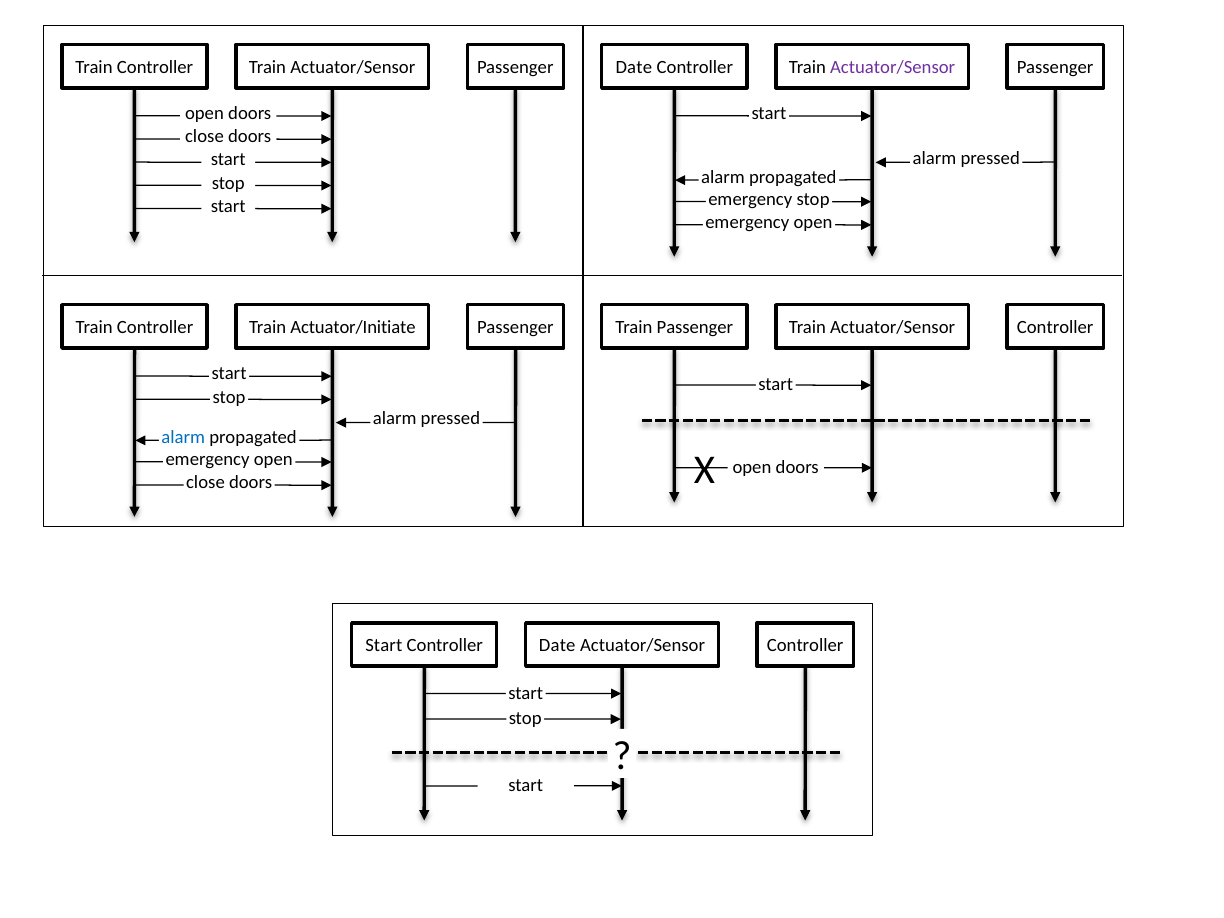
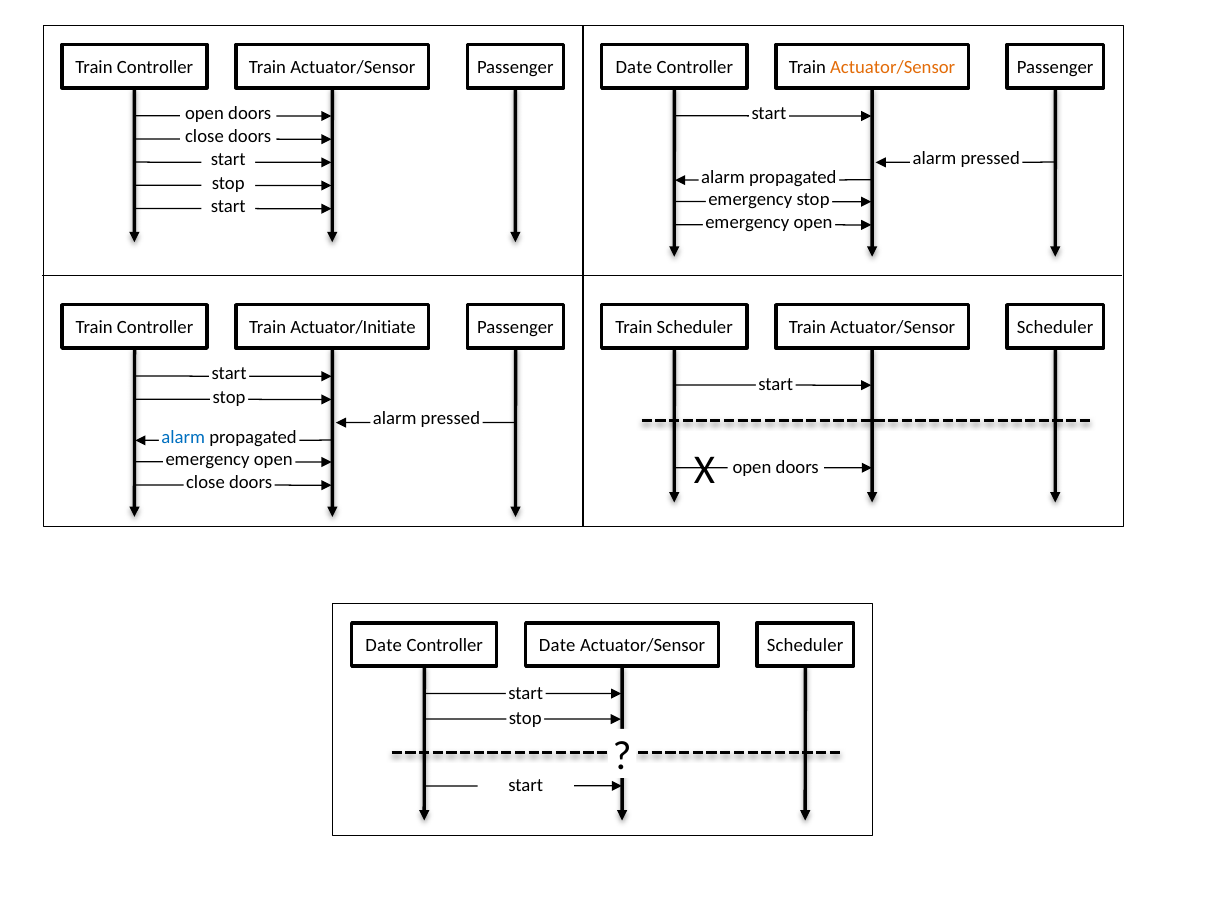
Actuator/Sensor colour: purple -> orange (893, 67)
Train Passenger: Passenger -> Scheduler (695, 328)
Train Actuator/Sensor Controller: Controller -> Scheduler (1055, 328)
Start: Start -> Date (384, 646)
Controller: Controller -> Scheduler (805, 646)
